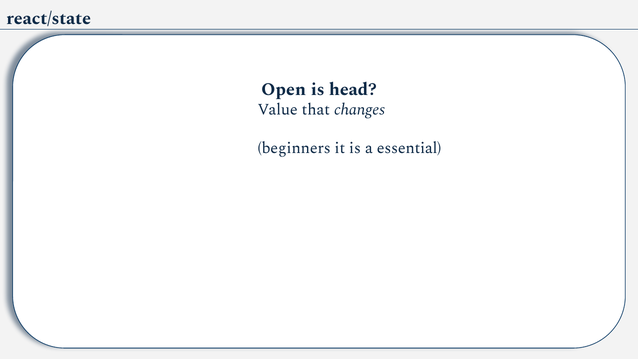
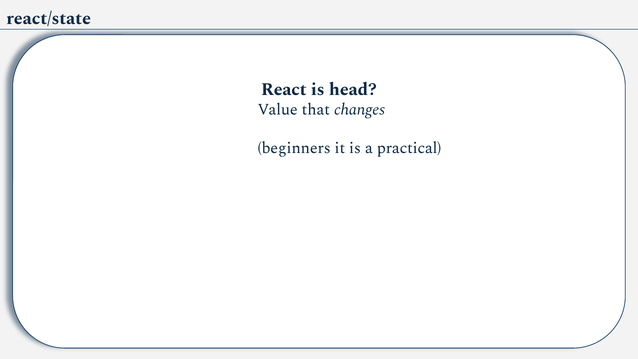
Open: Open -> React (284, 90)
essential: essential -> practical (409, 148)
